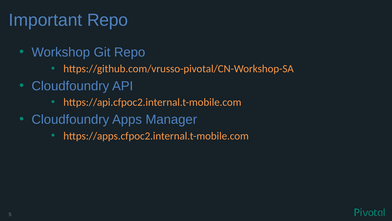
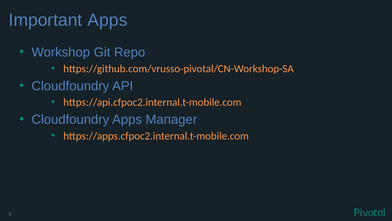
Important Repo: Repo -> Apps (107, 20)
